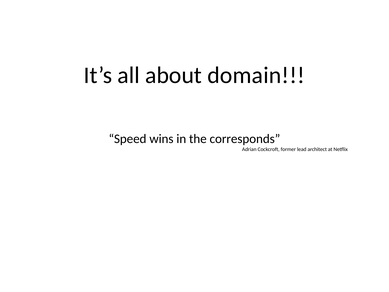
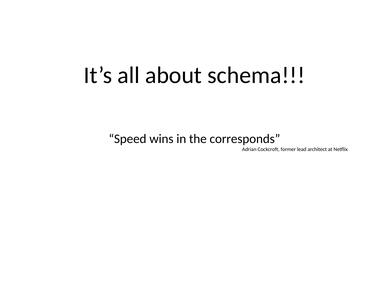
domain: domain -> schema (256, 75)
